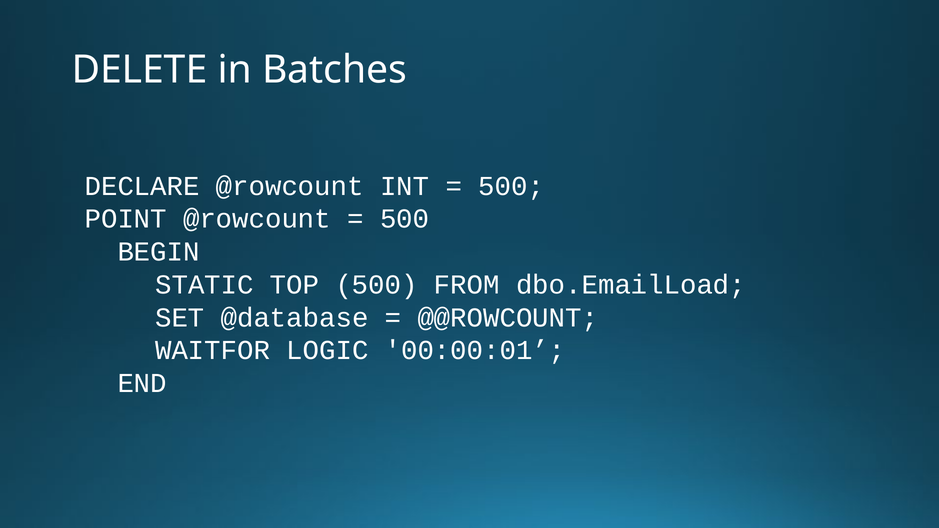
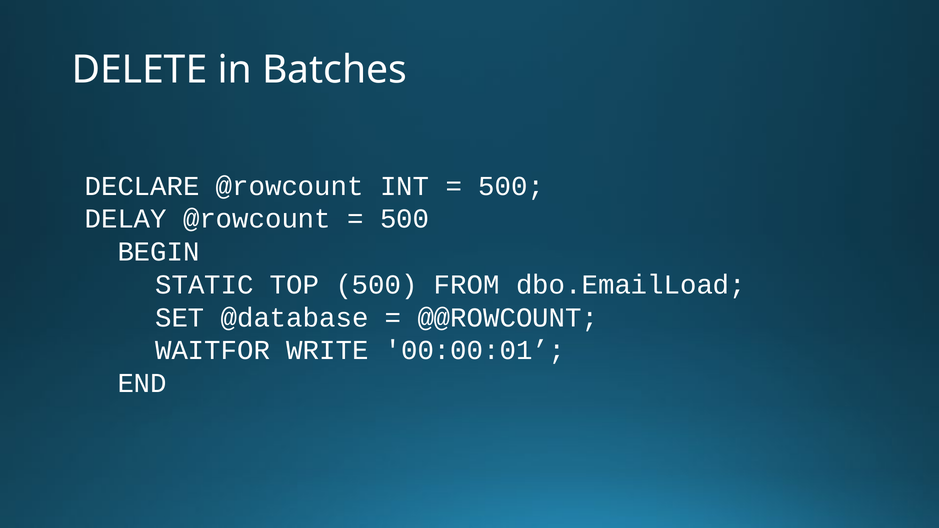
POINT: POINT -> DELAY (126, 219)
LOGIC: LOGIC -> WRITE (327, 351)
